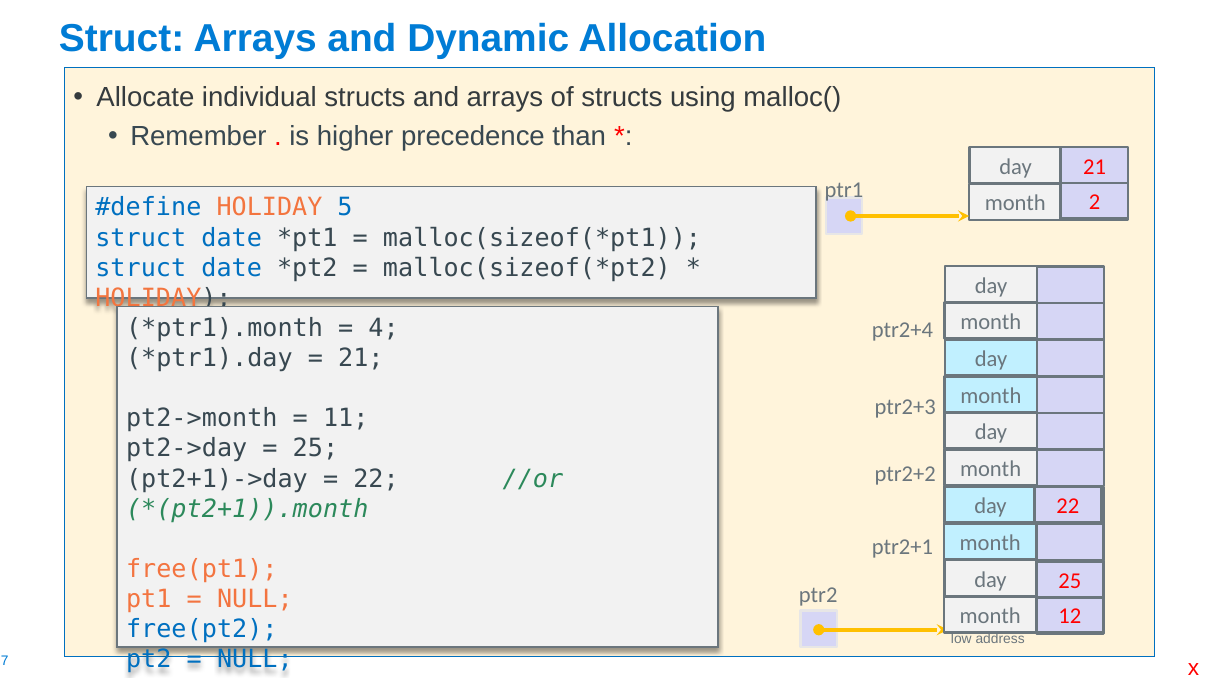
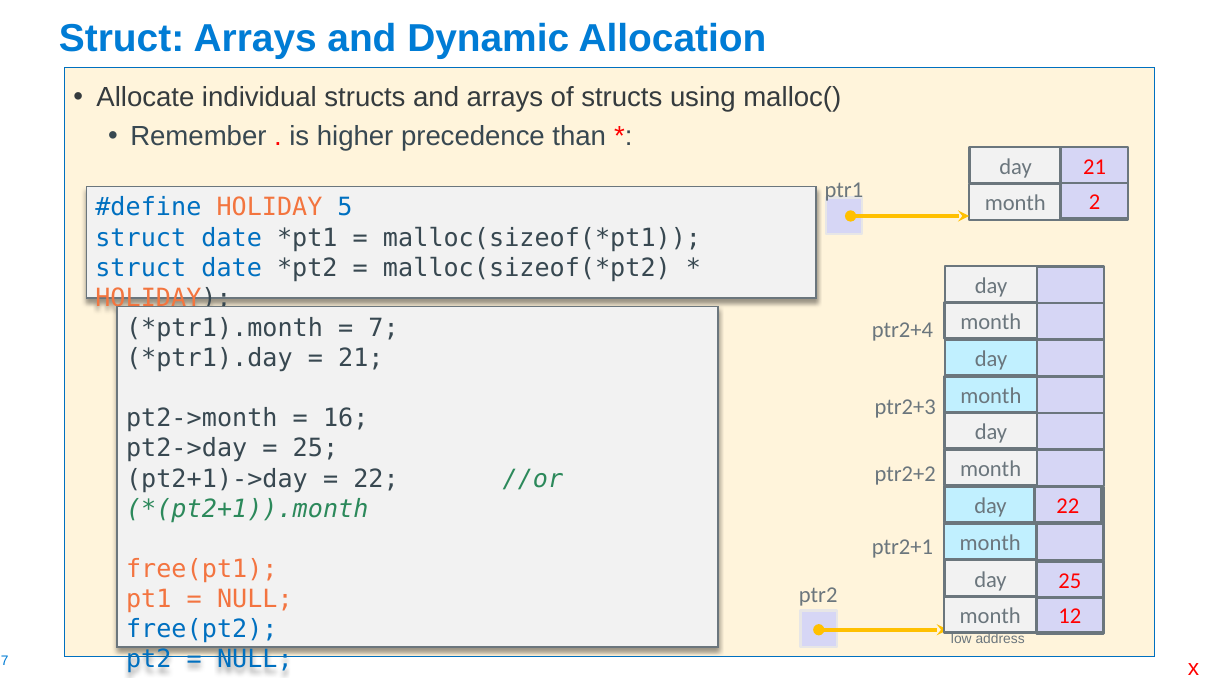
4: 4 -> 7 (384, 328)
11: 11 -> 16 (346, 418)
